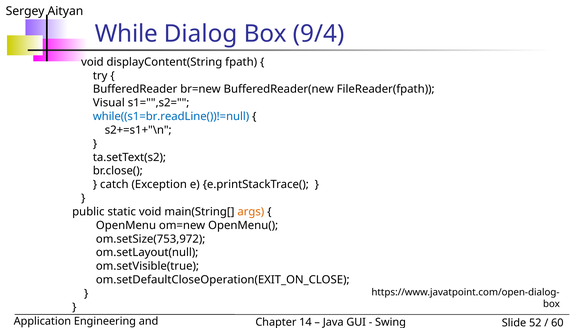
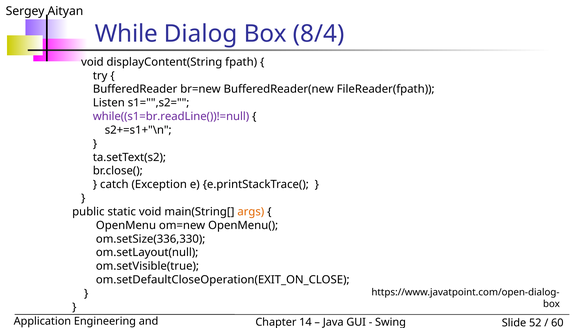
9/4: 9/4 -> 8/4 (319, 34)
Visual: Visual -> Listen (109, 103)
while((s1=br.readLine())!=null colour: blue -> purple (171, 117)
om.setSize(753,972: om.setSize(753,972 -> om.setSize(336,330 (151, 239)
